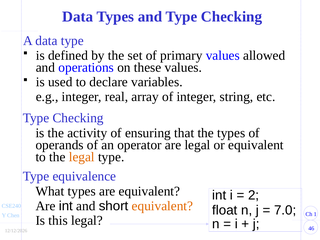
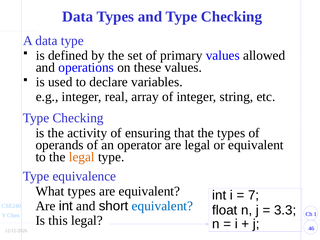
2: 2 -> 7 (254, 195)
equivalent colour: orange -> blue (162, 206)
7.0: 7.0 -> 3.3 (285, 210)
